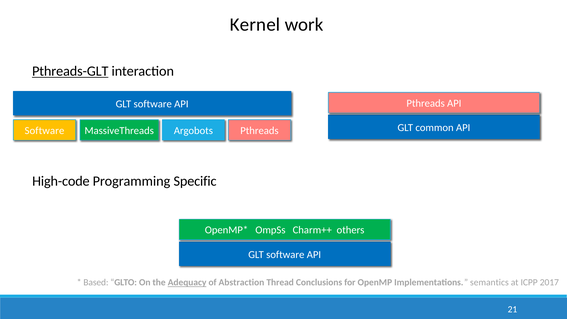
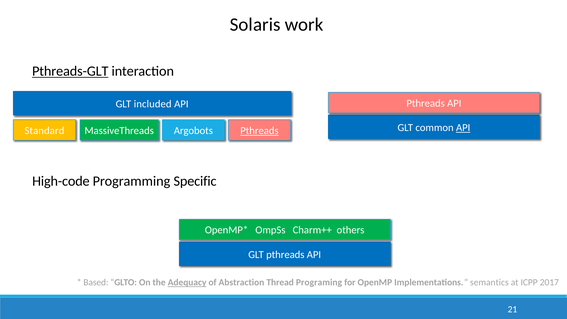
Kernel: Kernel -> Solaris (255, 25)
software: software -> included (153, 104)
Software: Software -> Standard (44, 131)
Pthreads underline: none -> present (259, 131)
API underline: none -> present (463, 128)
software: software -> pthreads (285, 255)
Conclusions: Conclusions -> Programing (319, 282)
